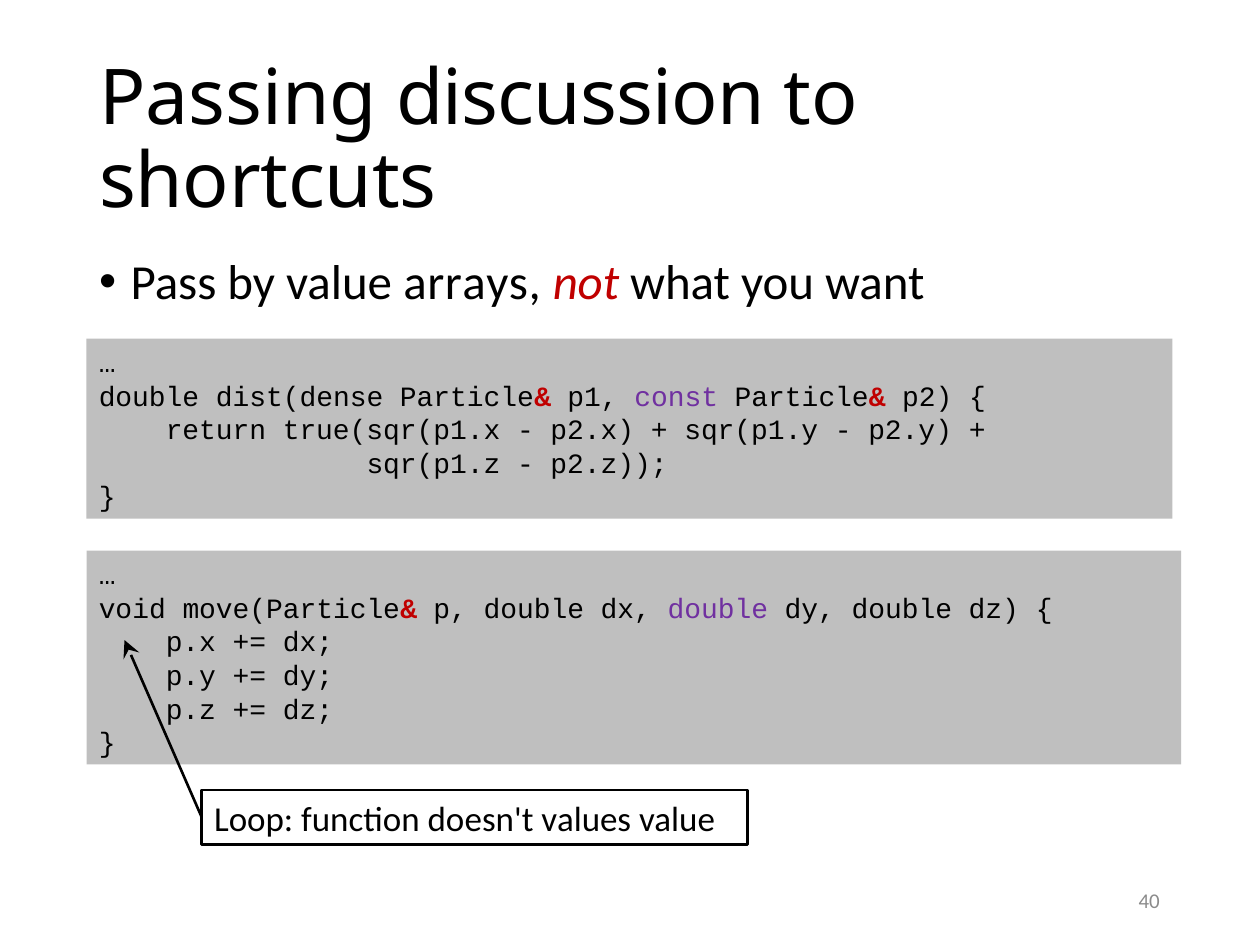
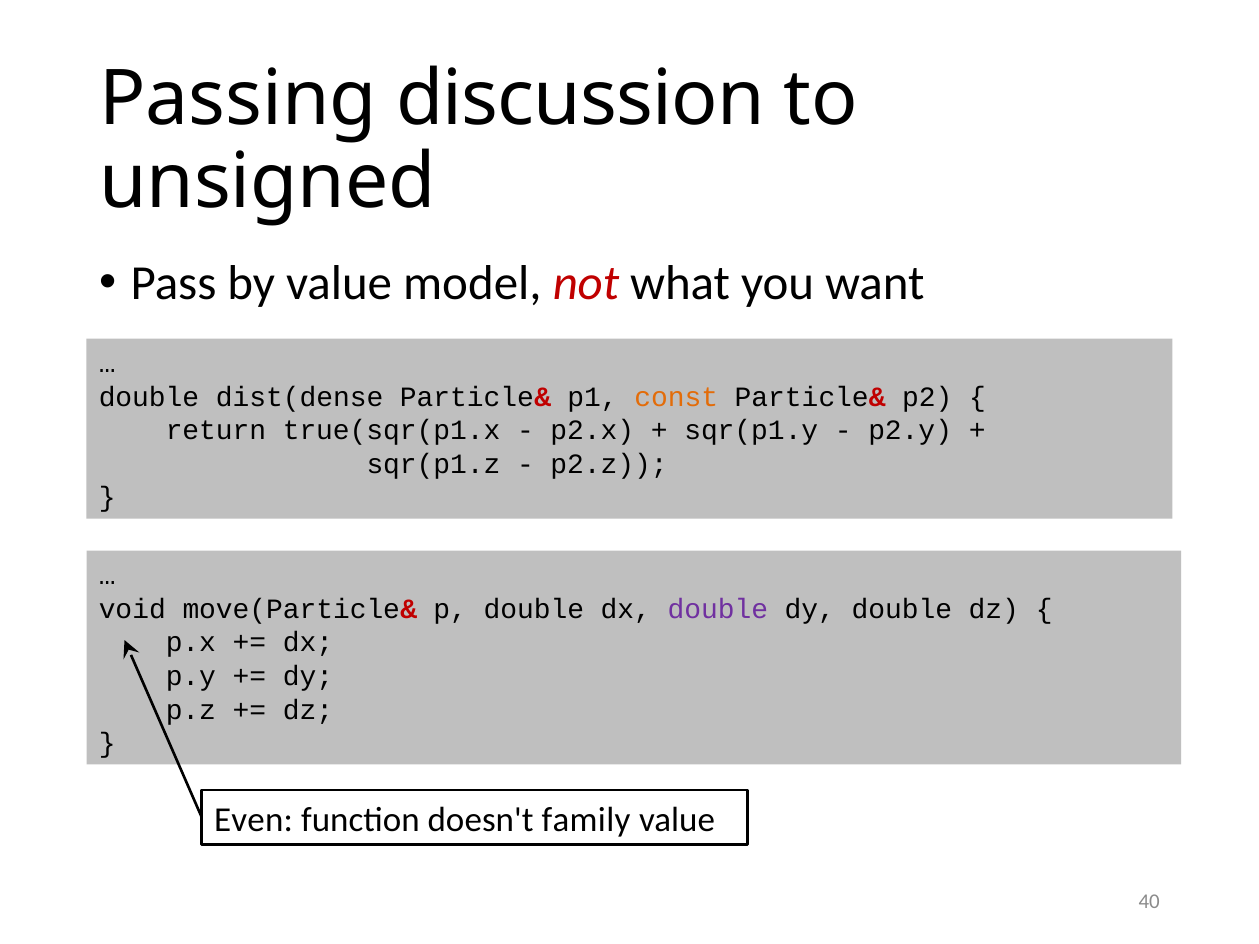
shortcuts: shortcuts -> unsigned (268, 183)
arrays: arrays -> model (472, 284)
const colour: purple -> orange (676, 397)
Loop: Loop -> Even (254, 820)
values: values -> family (586, 820)
